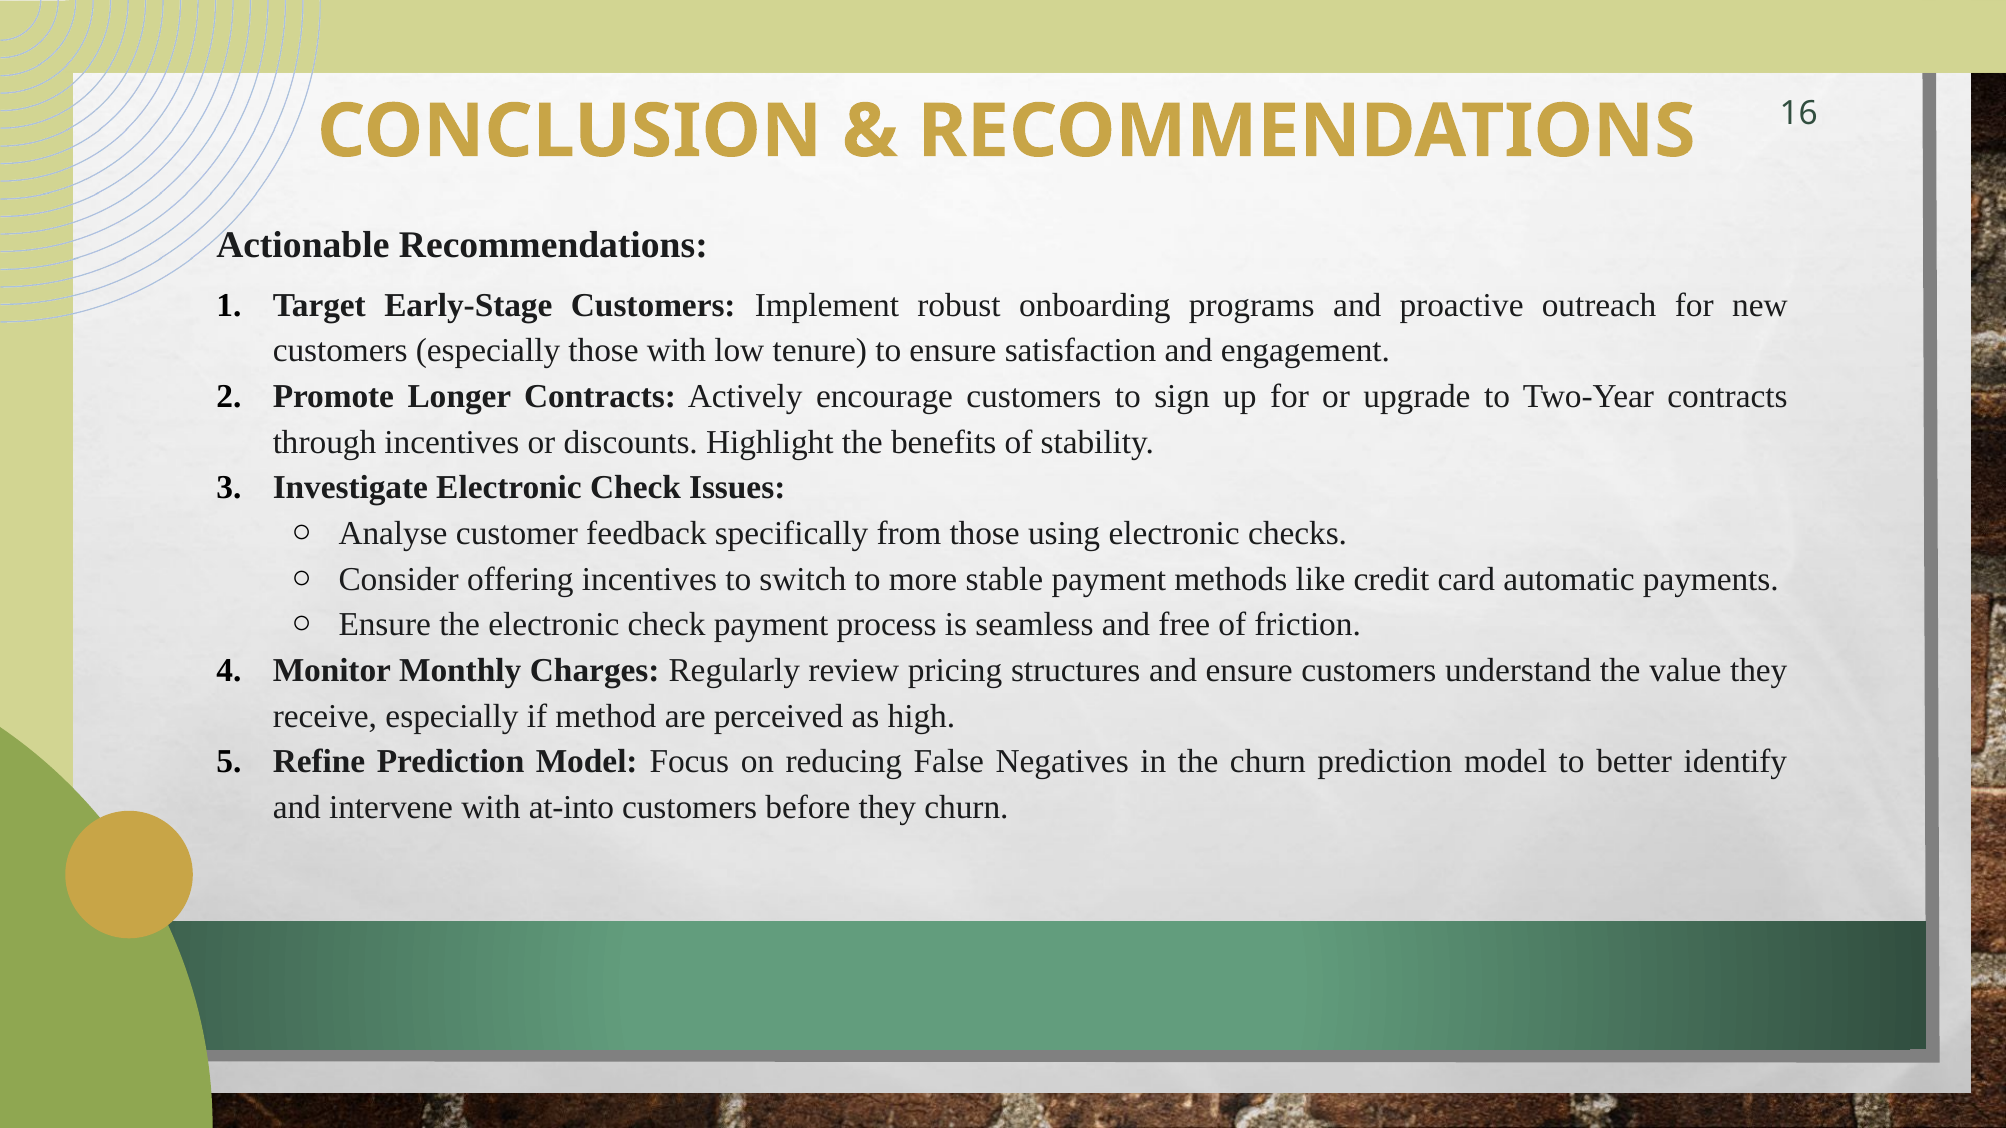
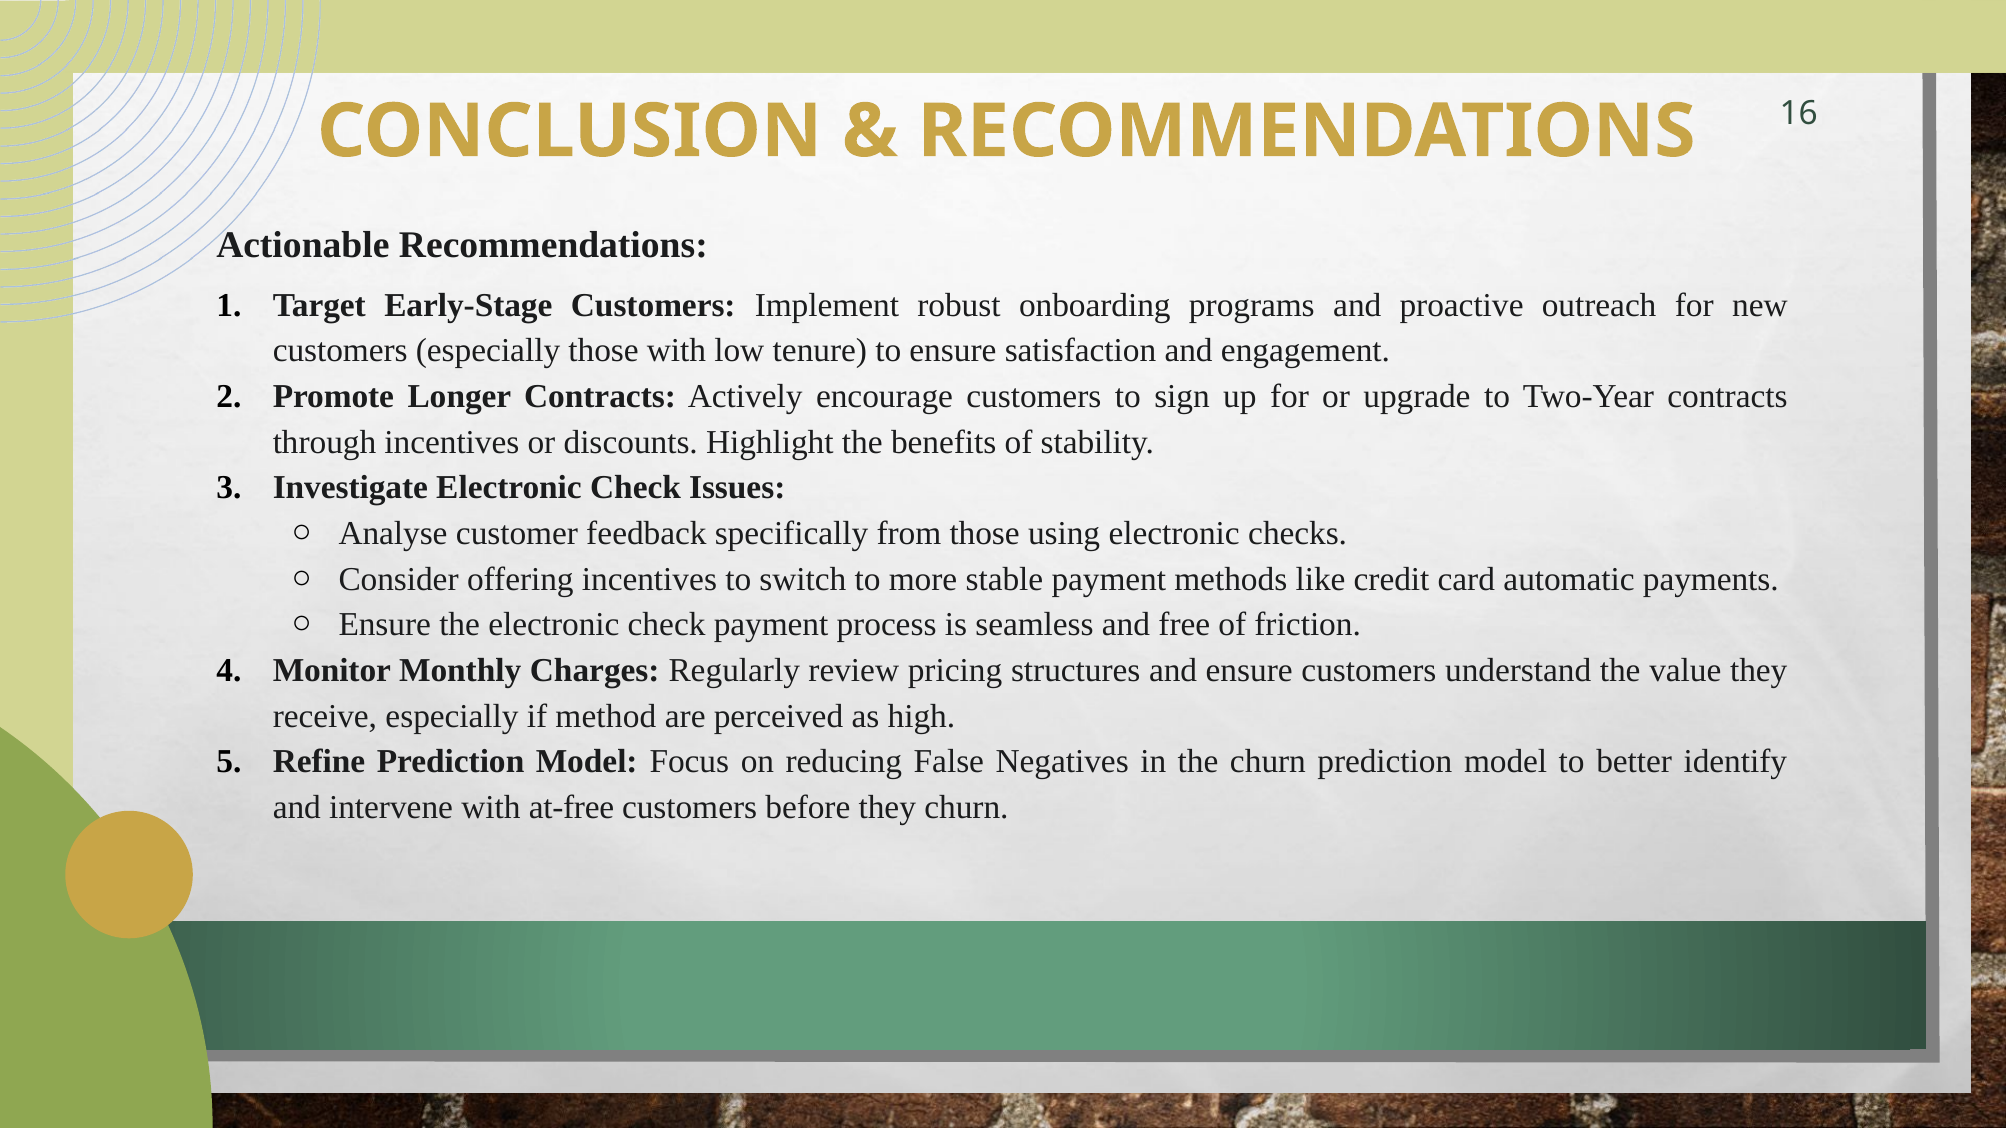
at-into: at-into -> at-free (571, 808)
